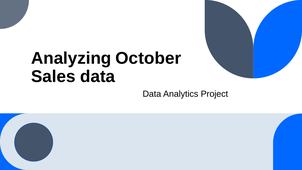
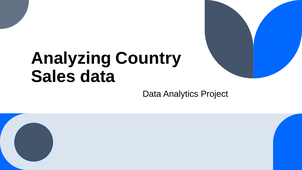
October: October -> Country (148, 58)
